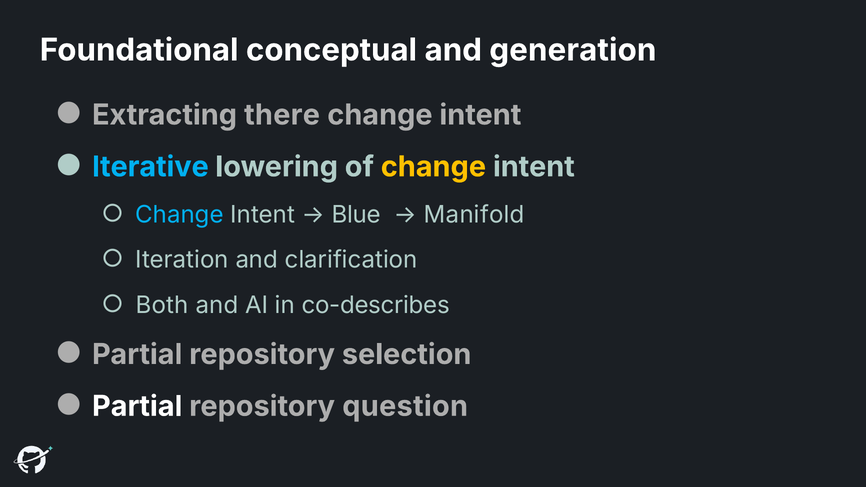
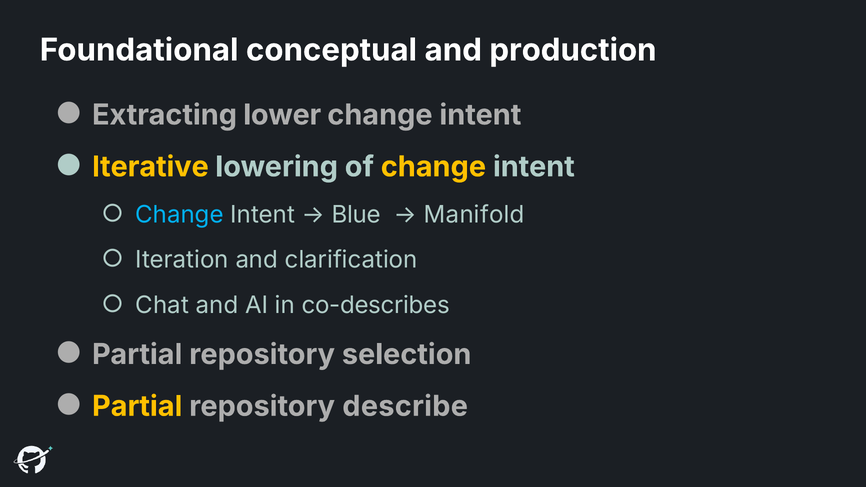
generation: generation -> production (573, 50)
there: there -> lower (282, 115)
Iterative colour: light blue -> yellow (150, 167)
Both: Both -> Chat (162, 305)
Partial colour: white -> yellow (137, 406)
question: question -> describe (405, 406)
